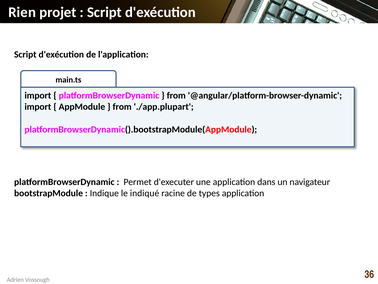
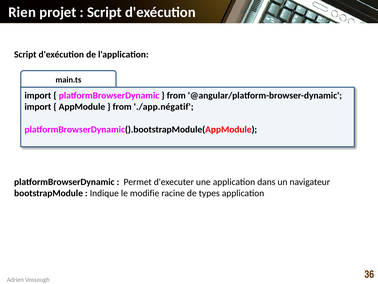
./app.plupart: ./app.plupart -> ./app.négatif (164, 107)
indiqué: indiqué -> modifie (145, 193)
